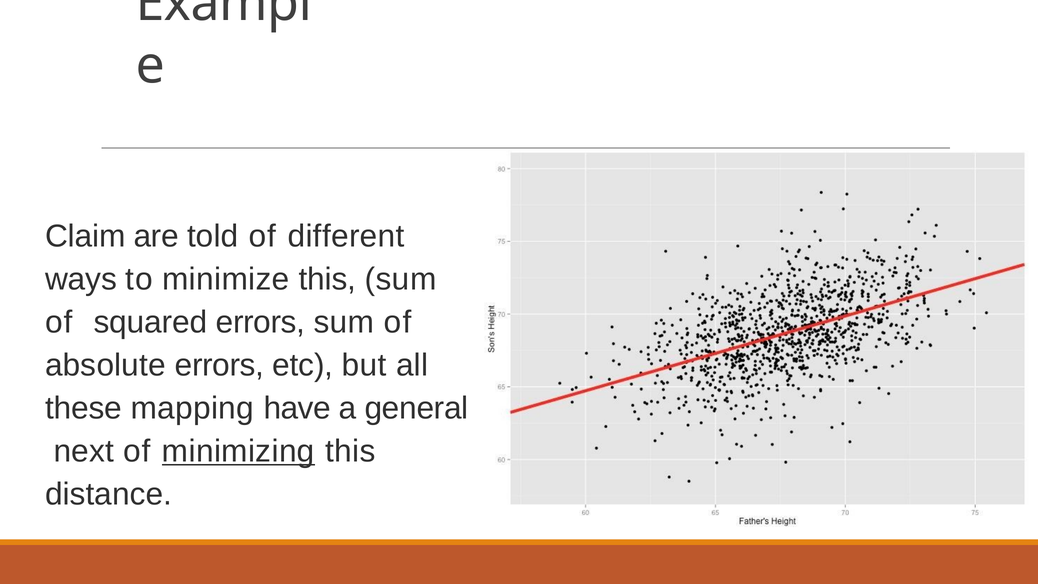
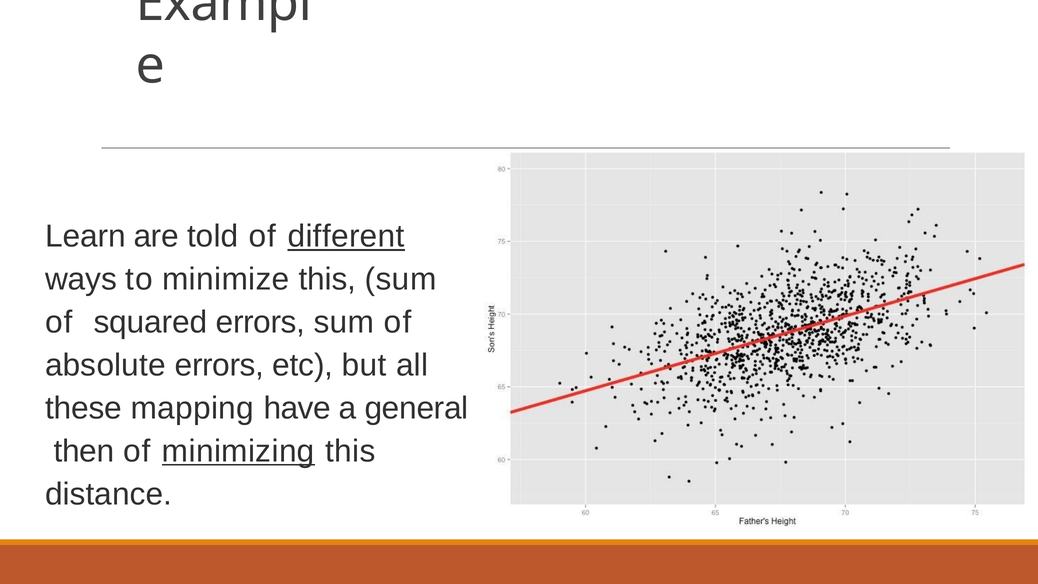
Claim: Claim -> Learn (85, 236)
different underline: none -> present (346, 236)
next: next -> then (84, 451)
